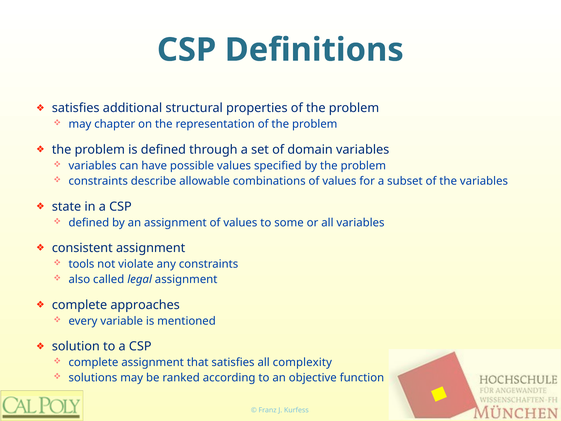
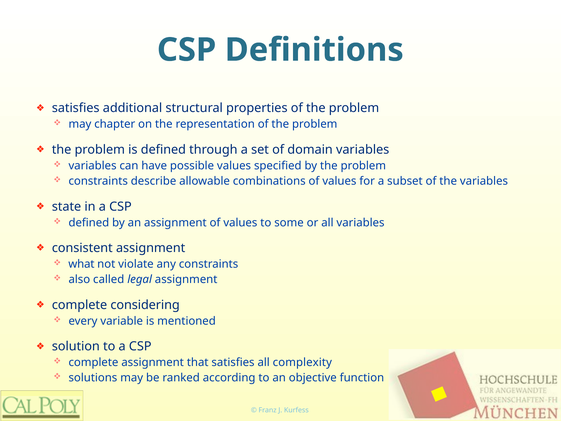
tools: tools -> what (81, 264)
approaches: approaches -> considering (145, 305)
